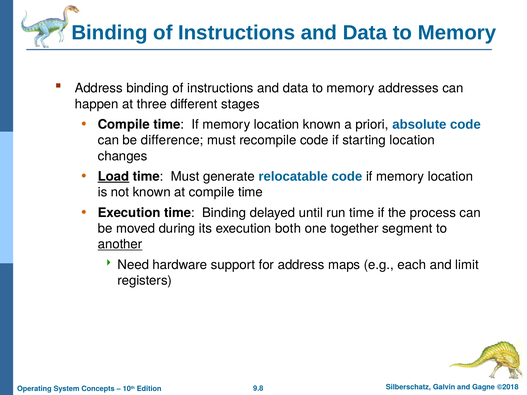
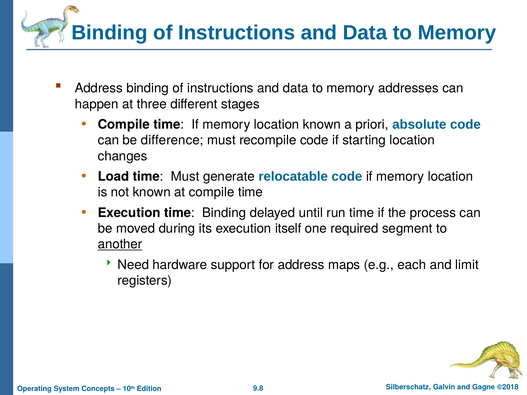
Load underline: present -> none (114, 177)
both: both -> itself (288, 229)
together: together -> required (355, 229)
